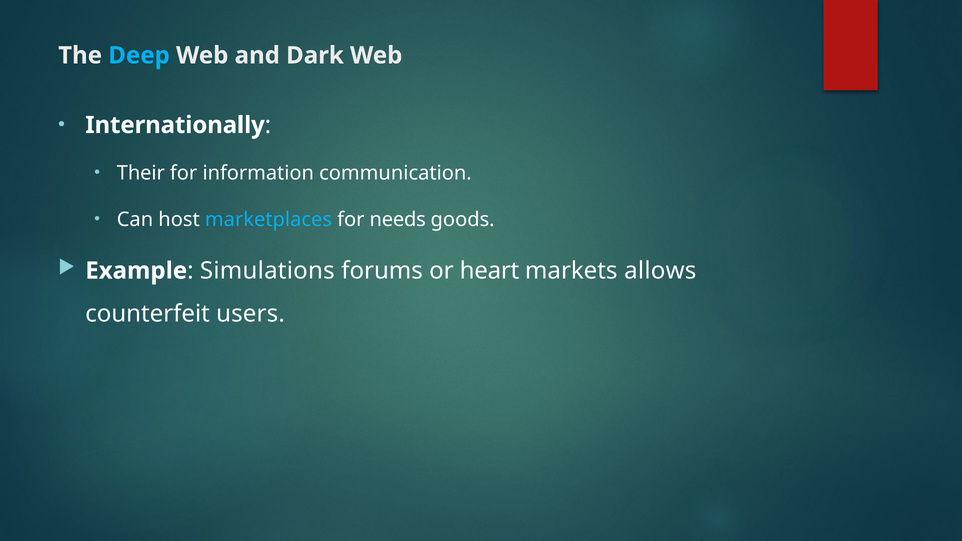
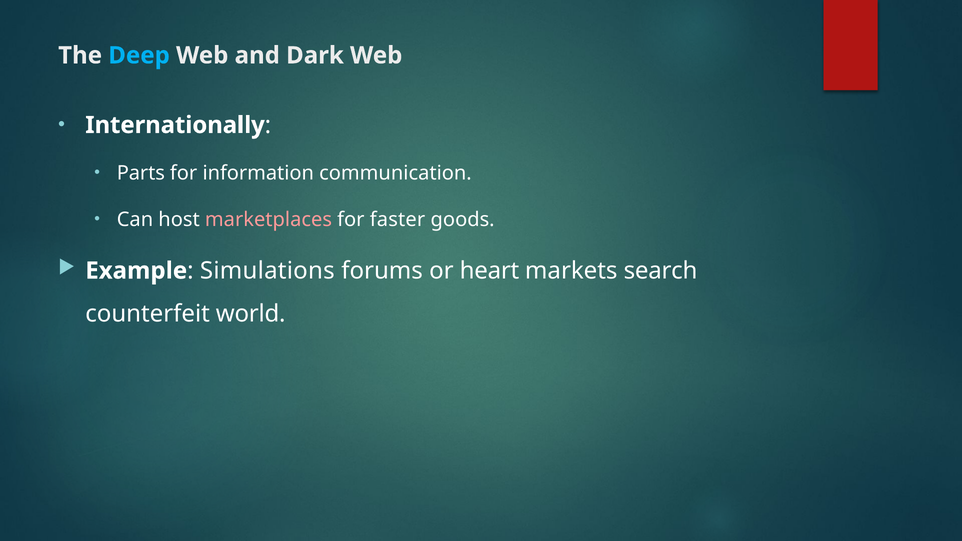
Their: Their -> Parts (141, 173)
marketplaces colour: light blue -> pink (268, 220)
needs: needs -> faster (398, 220)
allows: allows -> search (661, 271)
users: users -> world (251, 314)
